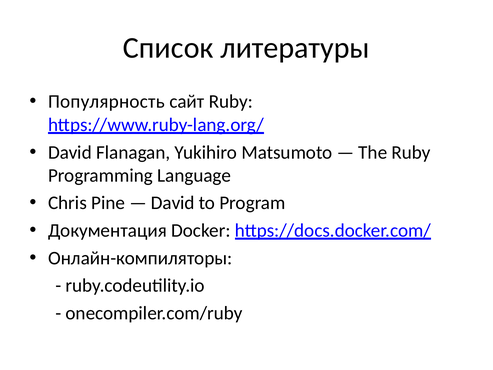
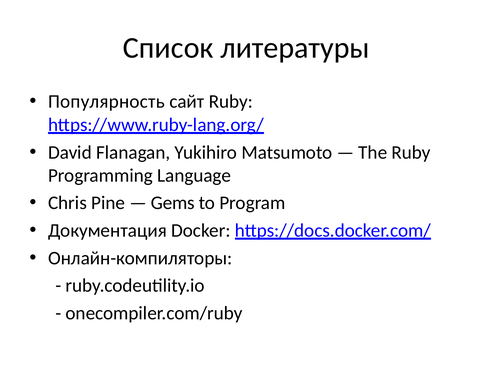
David: David -> Gems (173, 203)
